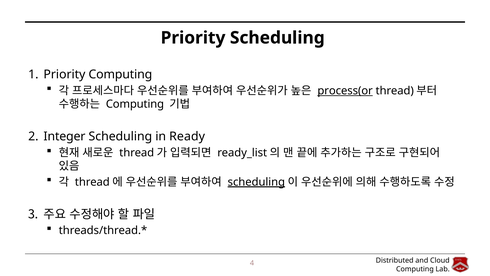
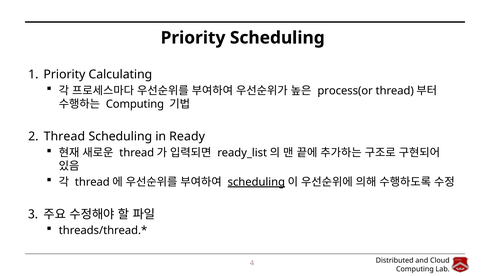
Priority Computing: Computing -> Calculating (120, 74)
process(or underline: present -> none (345, 91)
Integer: Integer -> Thread (64, 136)
